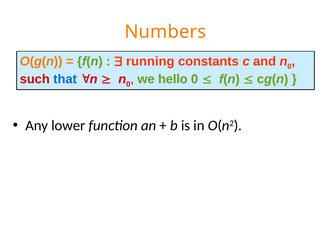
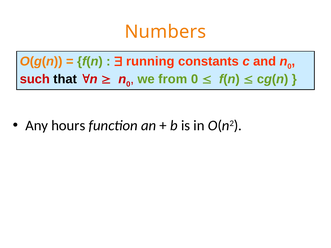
that colour: blue -> black (65, 79)
hello: hello -> from (173, 79)
lower: lower -> hours (68, 126)
